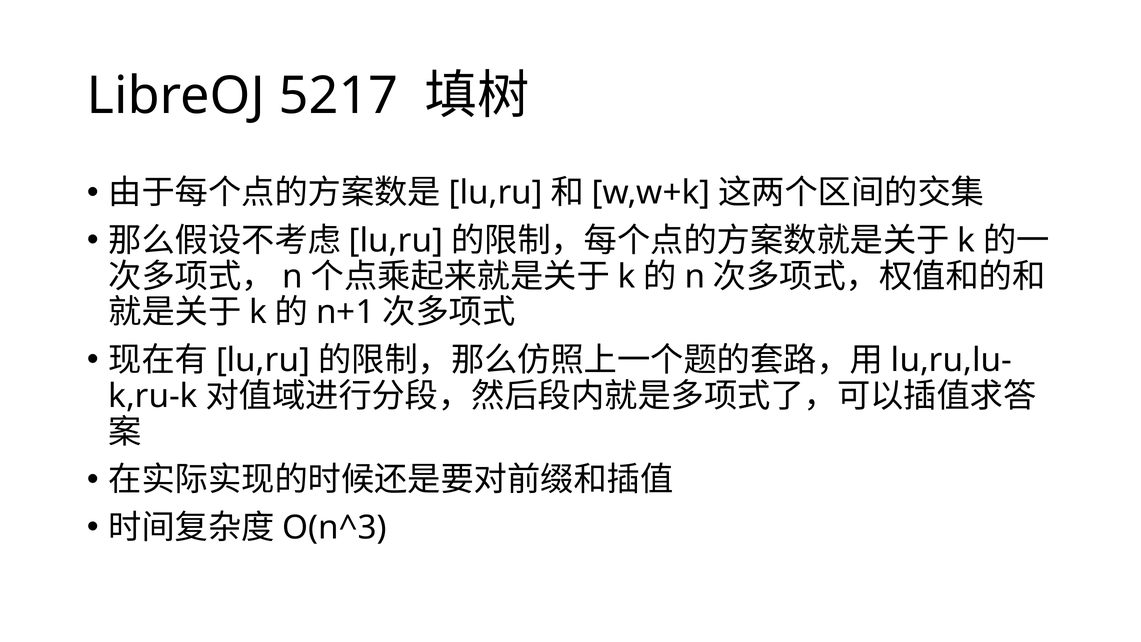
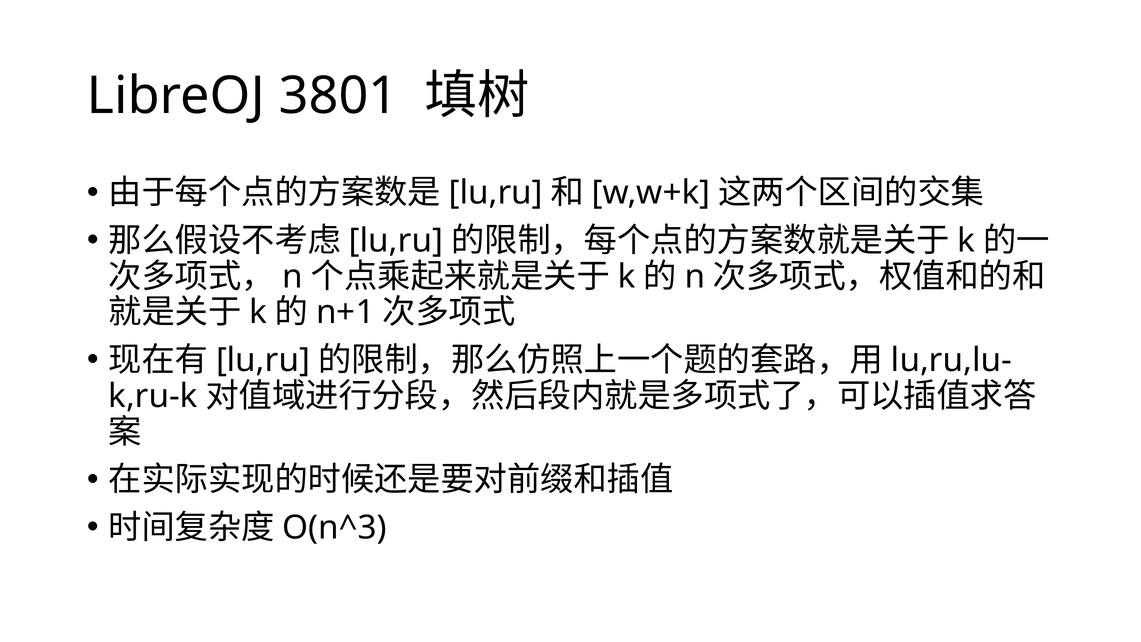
5217: 5217 -> 3801 (339, 96)
